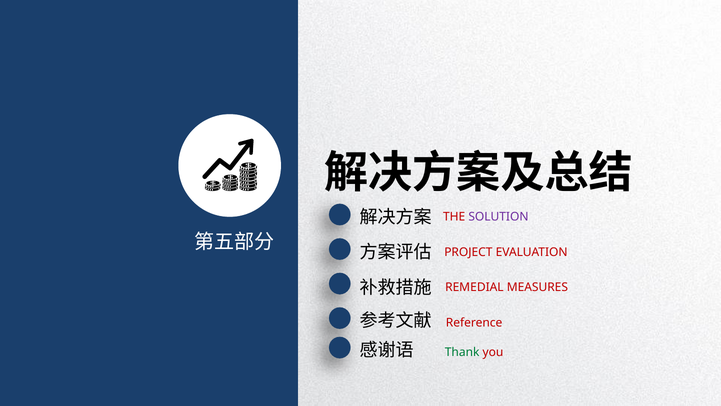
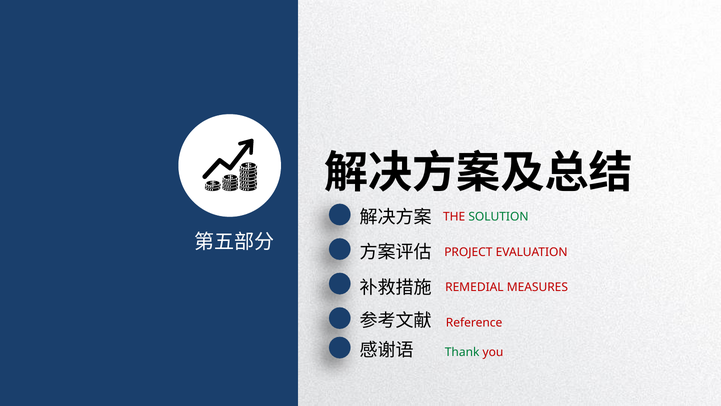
SOLUTION colour: purple -> green (498, 217)
